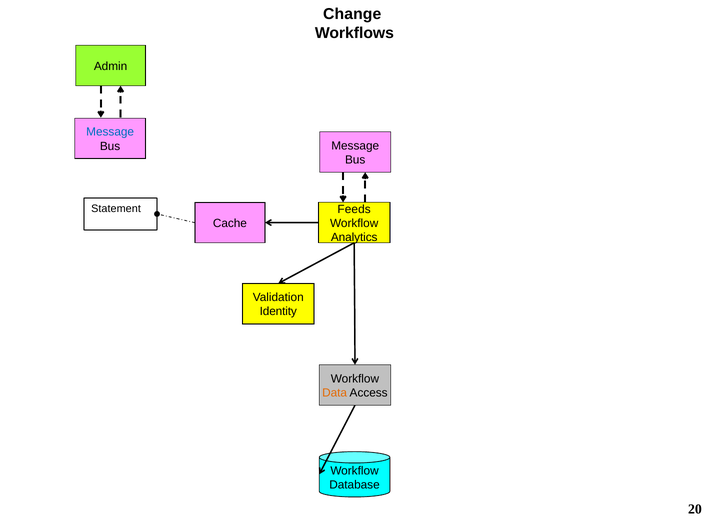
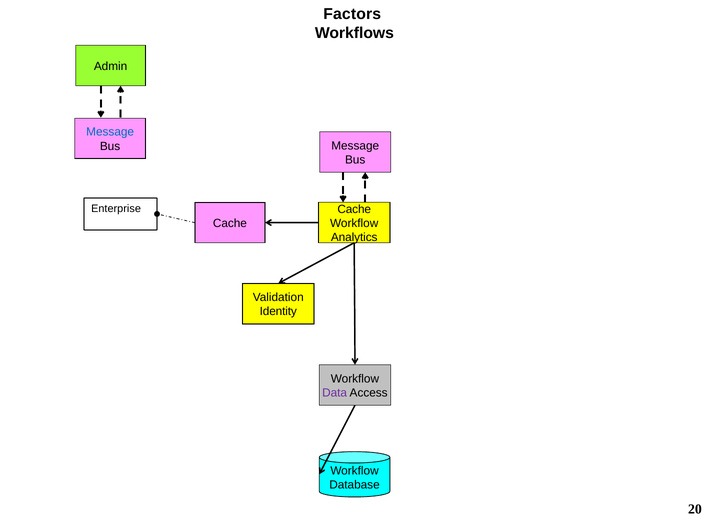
Change: Change -> Factors (352, 14)
Feeds: Feeds -> Cache (354, 209)
Statement: Statement -> Enterprise (116, 209)
Data colour: orange -> purple (335, 393)
